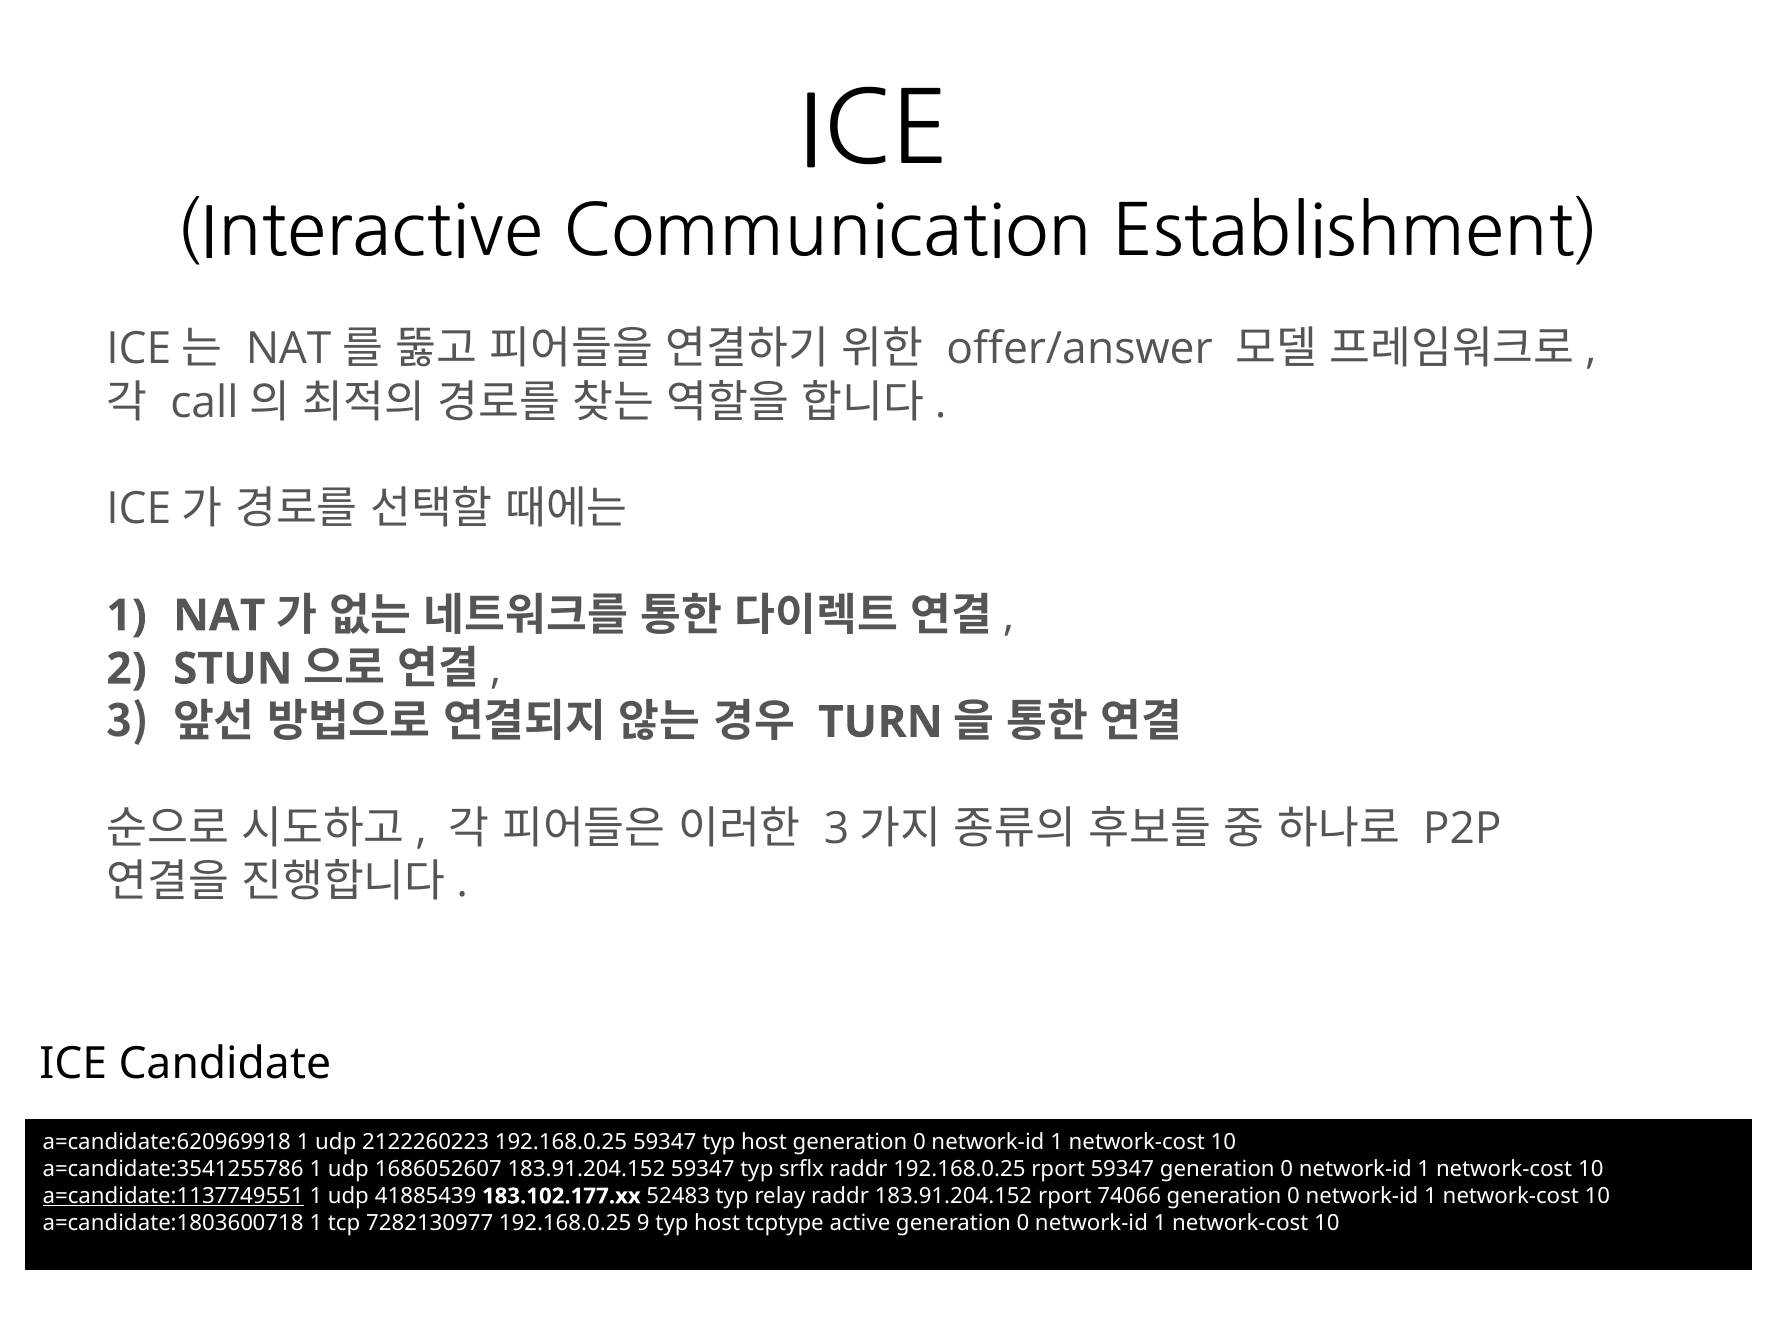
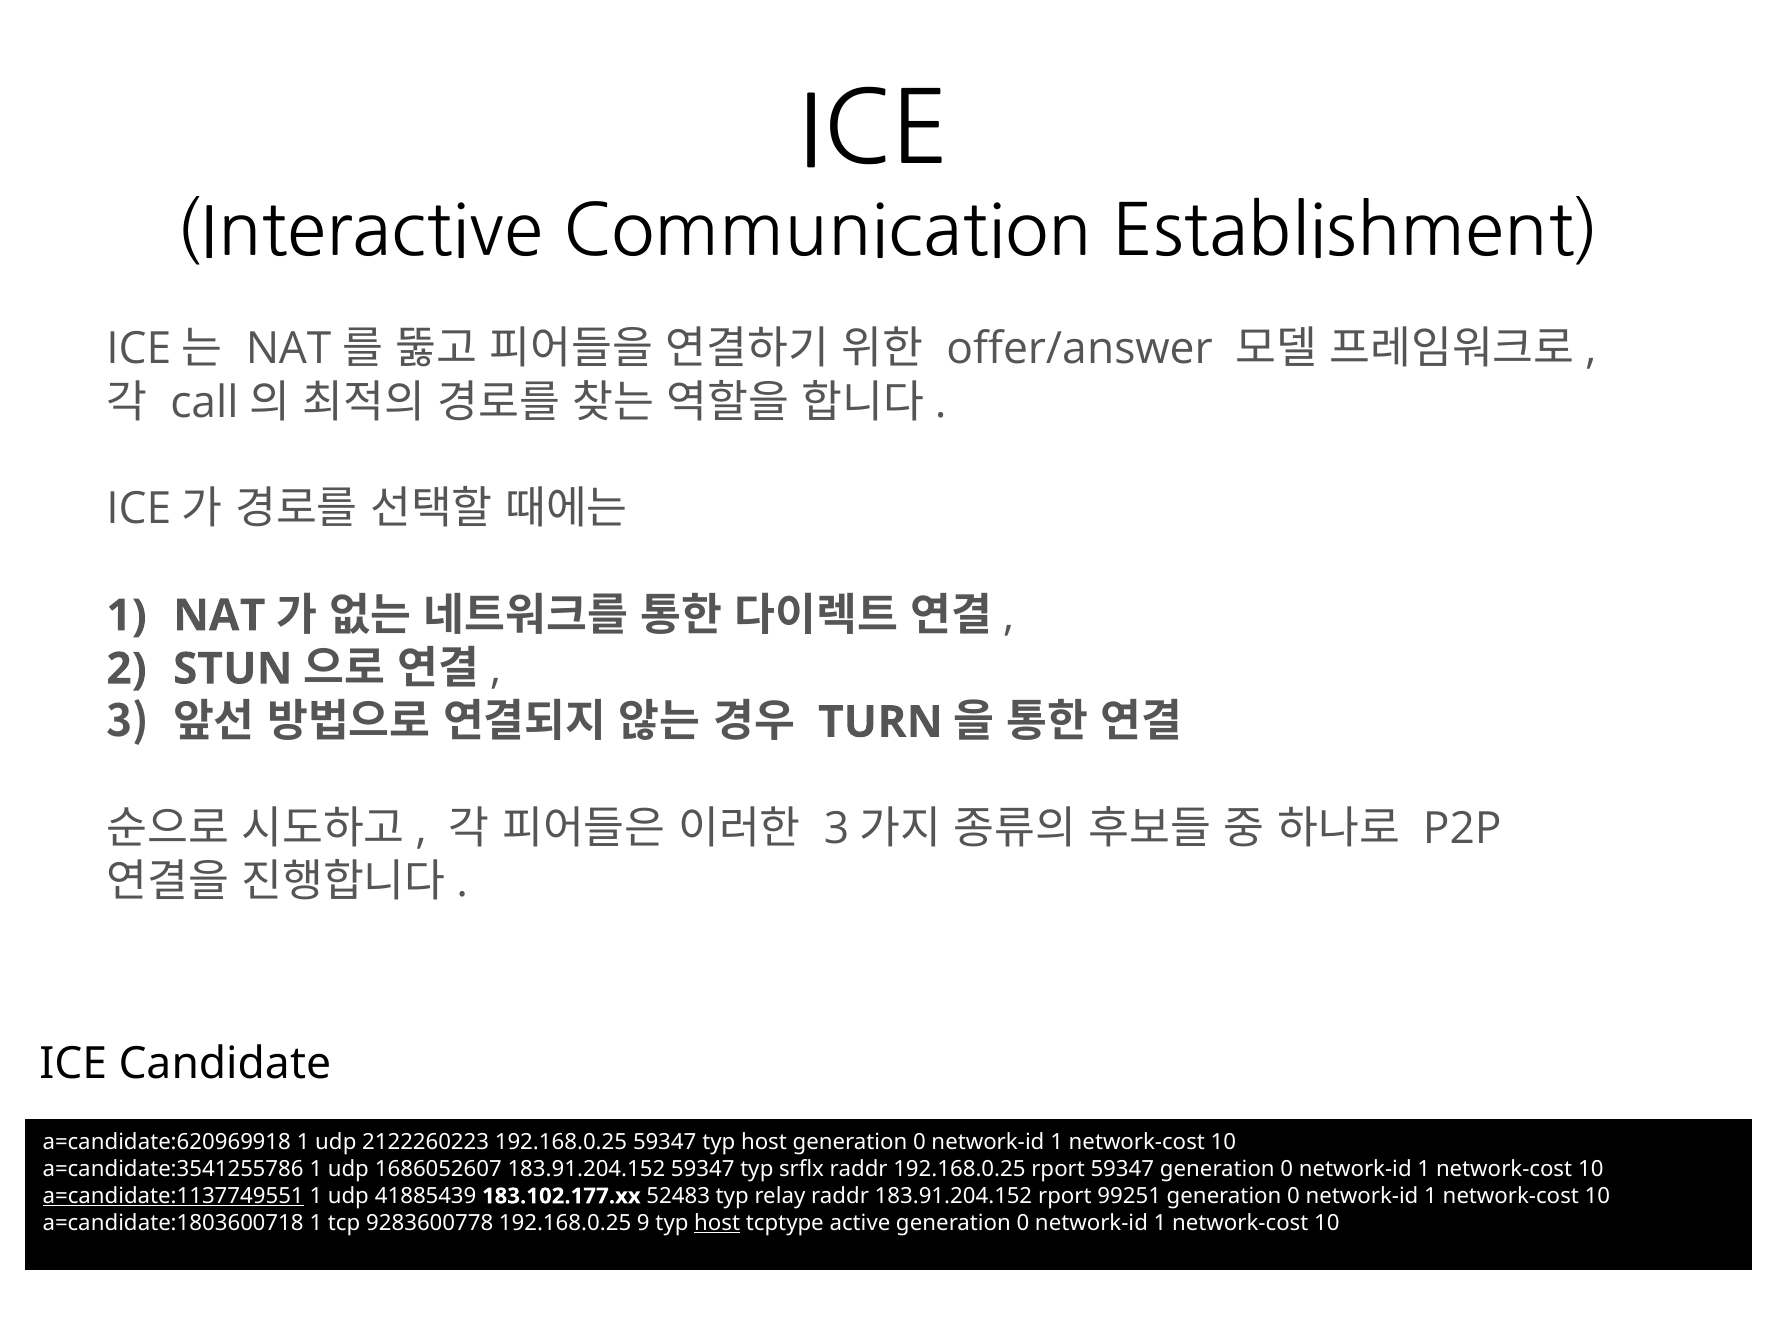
74066: 74066 -> 99251 (1129, 1197)
7282130977: 7282130977 -> 9283600778 (430, 1223)
host underline: none -> present (717, 1223)
